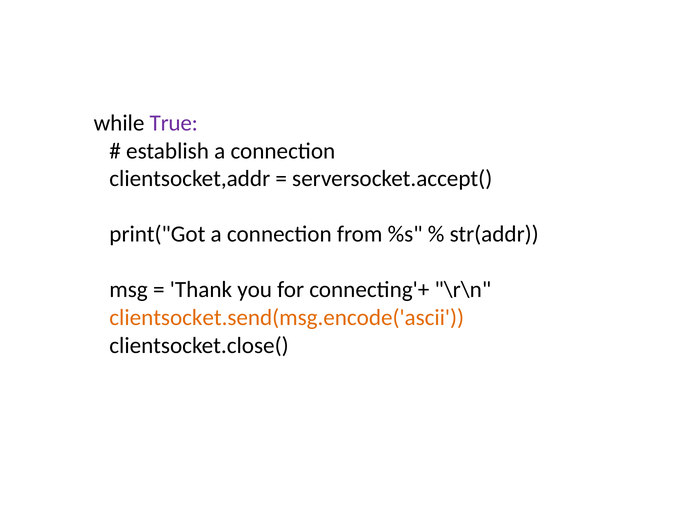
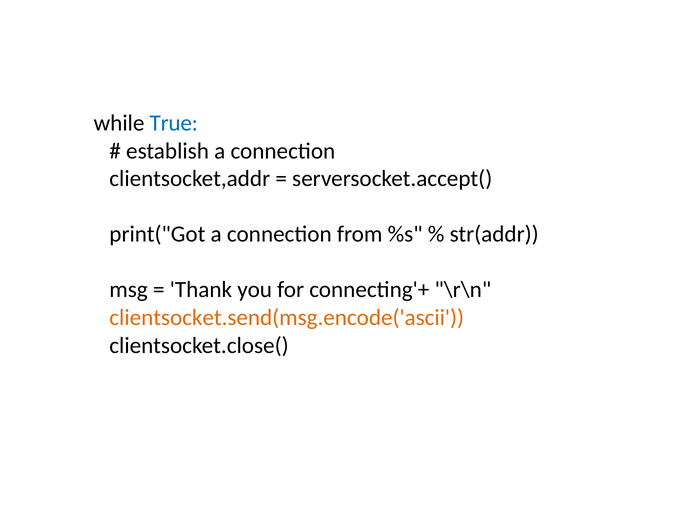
True colour: purple -> blue (174, 123)
